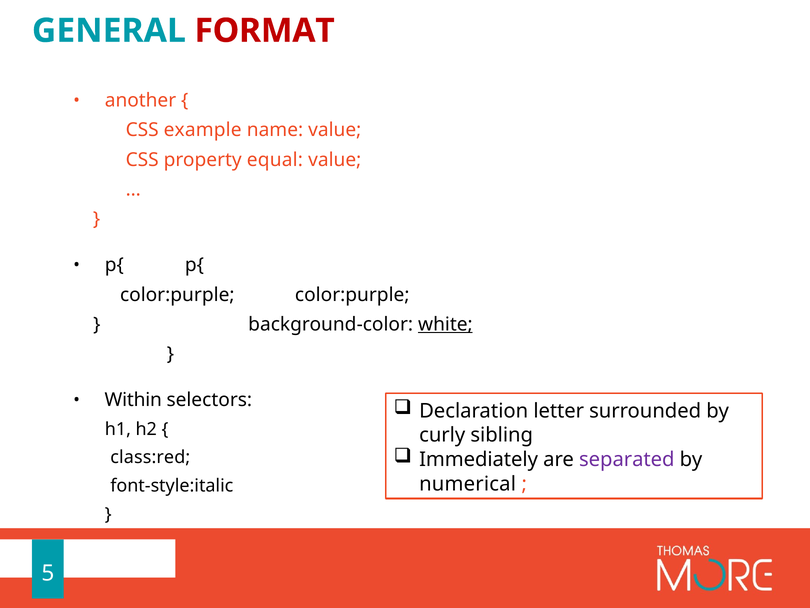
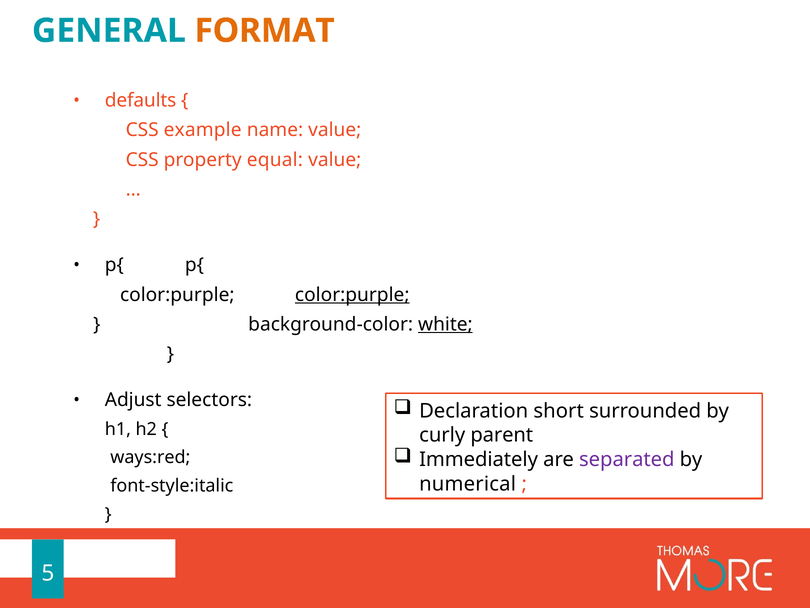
FORMAT colour: red -> orange (265, 31)
another: another -> defaults (141, 100)
color:purple underline: none -> present (352, 294)
Within: Within -> Adjust (133, 400)
letter: letter -> short (559, 411)
sibling: sibling -> parent (502, 435)
class:red: class:red -> ways:red (150, 457)
